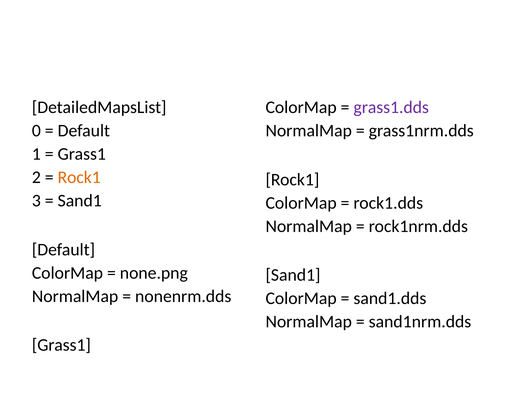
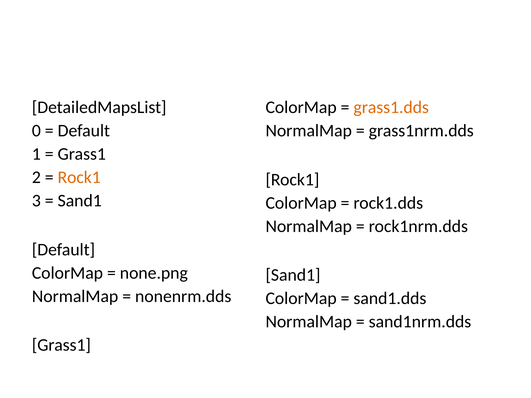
grass1.dds colour: purple -> orange (391, 107)
